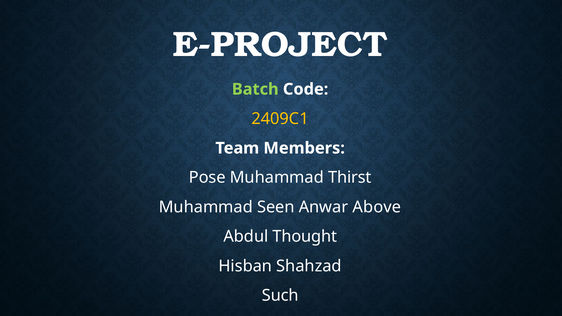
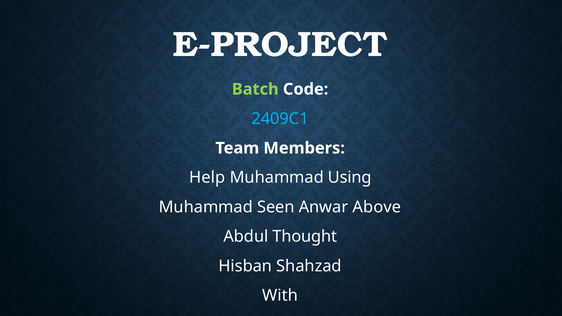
2409C1 colour: yellow -> light blue (280, 119)
Pose: Pose -> Help (207, 178)
Thirst: Thirst -> Using (350, 178)
Such: Such -> With (280, 296)
